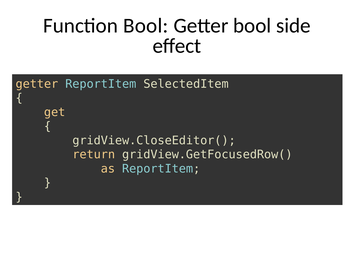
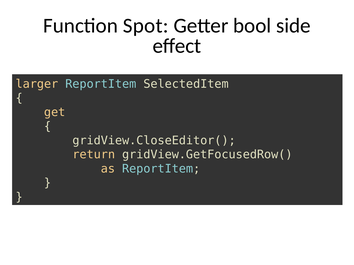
Function Bool: Bool -> Spot (146, 26)
getter: getter -> larger (37, 84)
